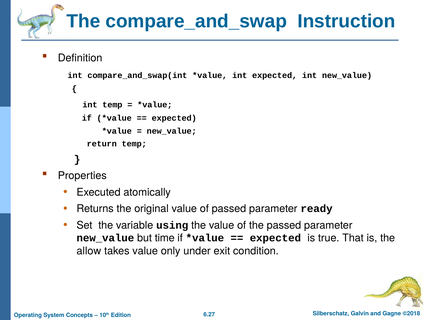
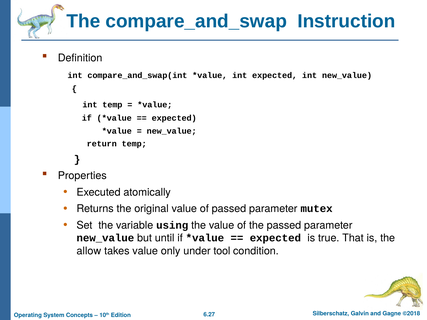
ready: ready -> mutex (317, 209)
time: time -> until (165, 238)
exit: exit -> tool (222, 251)
